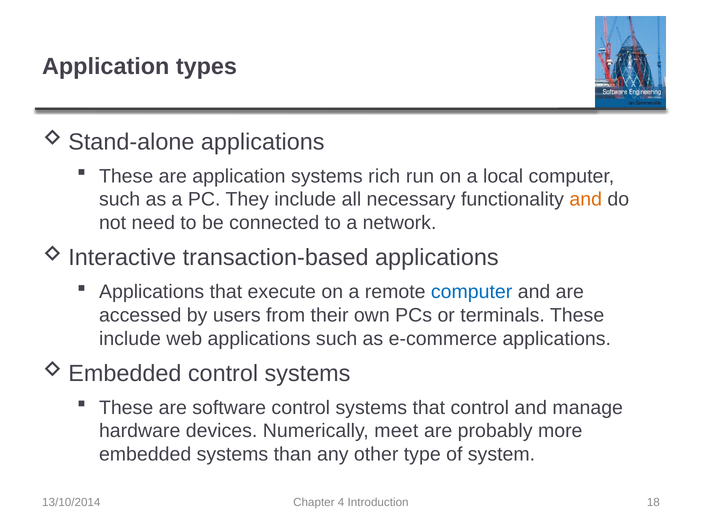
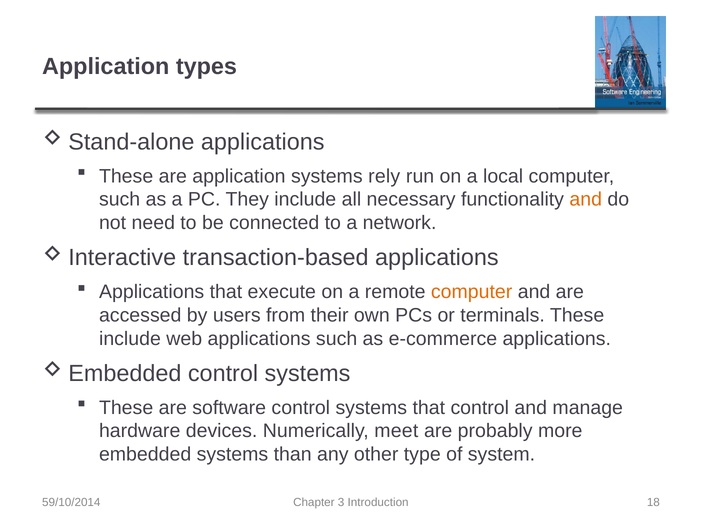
rich: rich -> rely (384, 176)
computer colour: blue -> orange (472, 292)
13/10/2014: 13/10/2014 -> 59/10/2014 (71, 503)
4: 4 -> 3 (341, 503)
